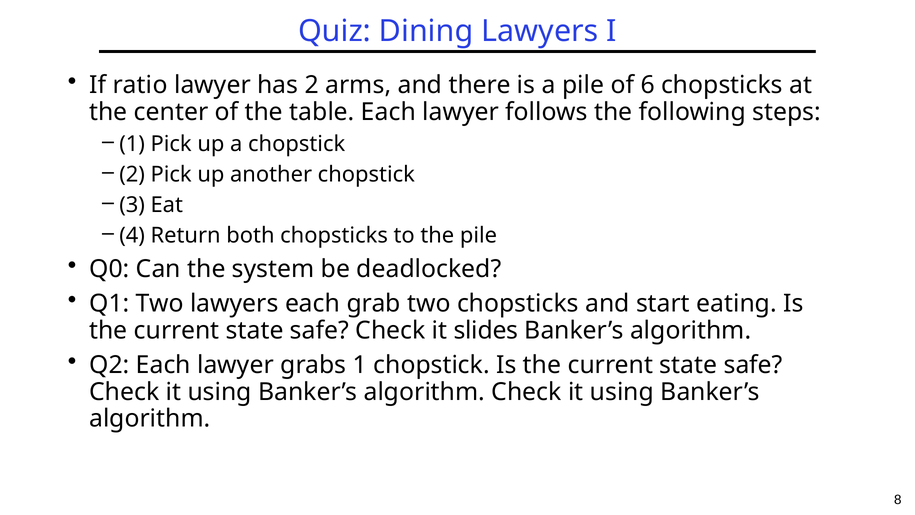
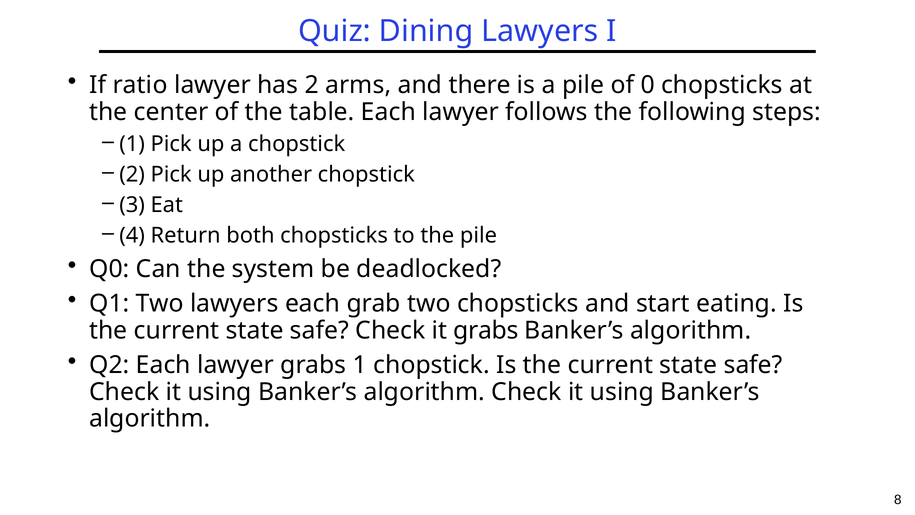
6: 6 -> 0 (648, 85)
it slides: slides -> grabs (486, 330)
